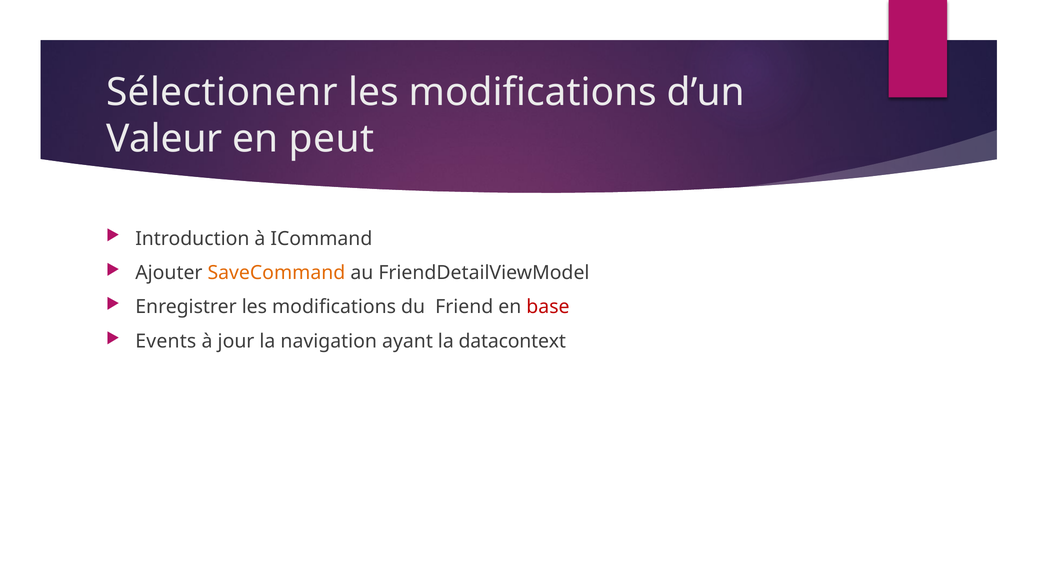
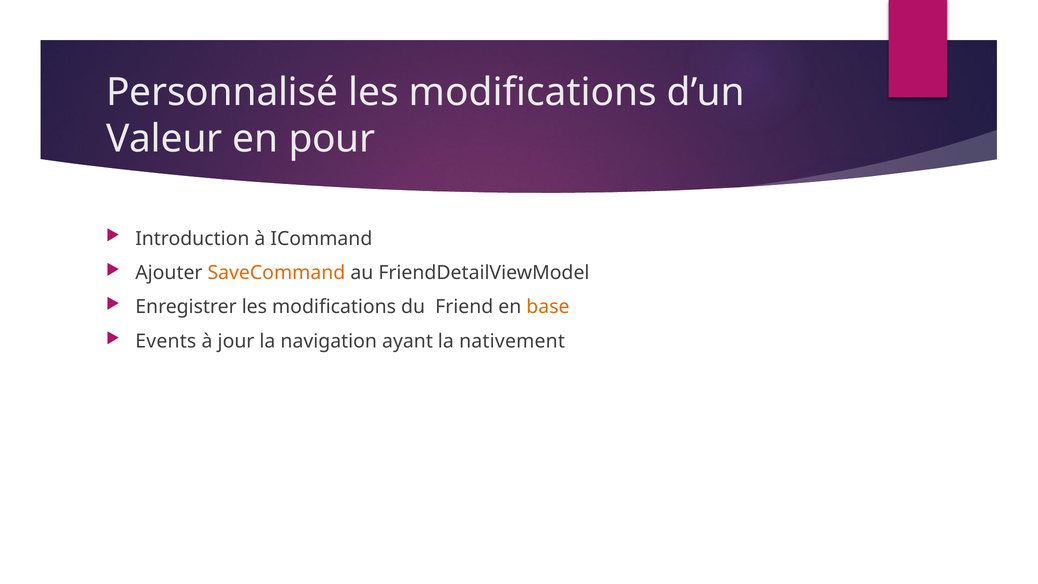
Sélectionenr: Sélectionenr -> Personnalisé (222, 92)
peut: peut -> pour (332, 139)
base colour: red -> orange (548, 307)
datacontext: datacontext -> nativement (512, 341)
